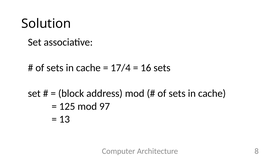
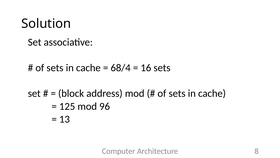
17/4: 17/4 -> 68/4 (121, 68)
97: 97 -> 96 (105, 106)
